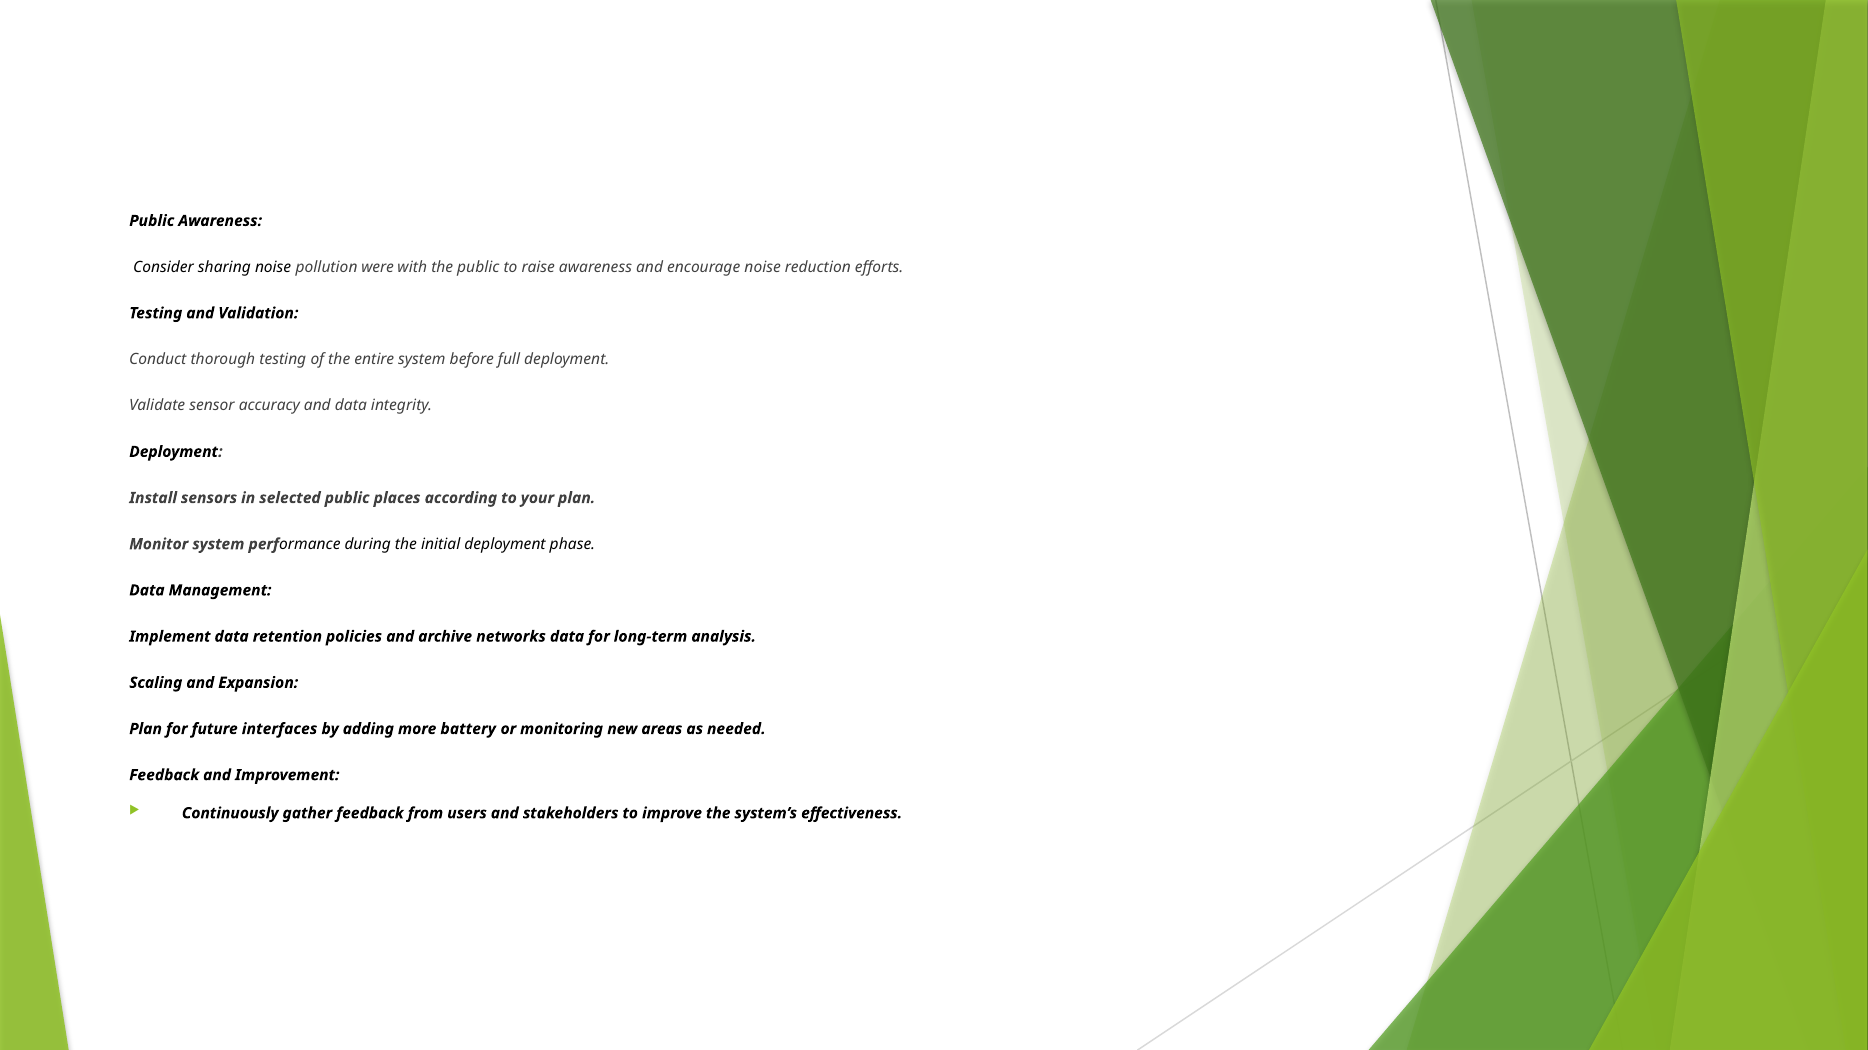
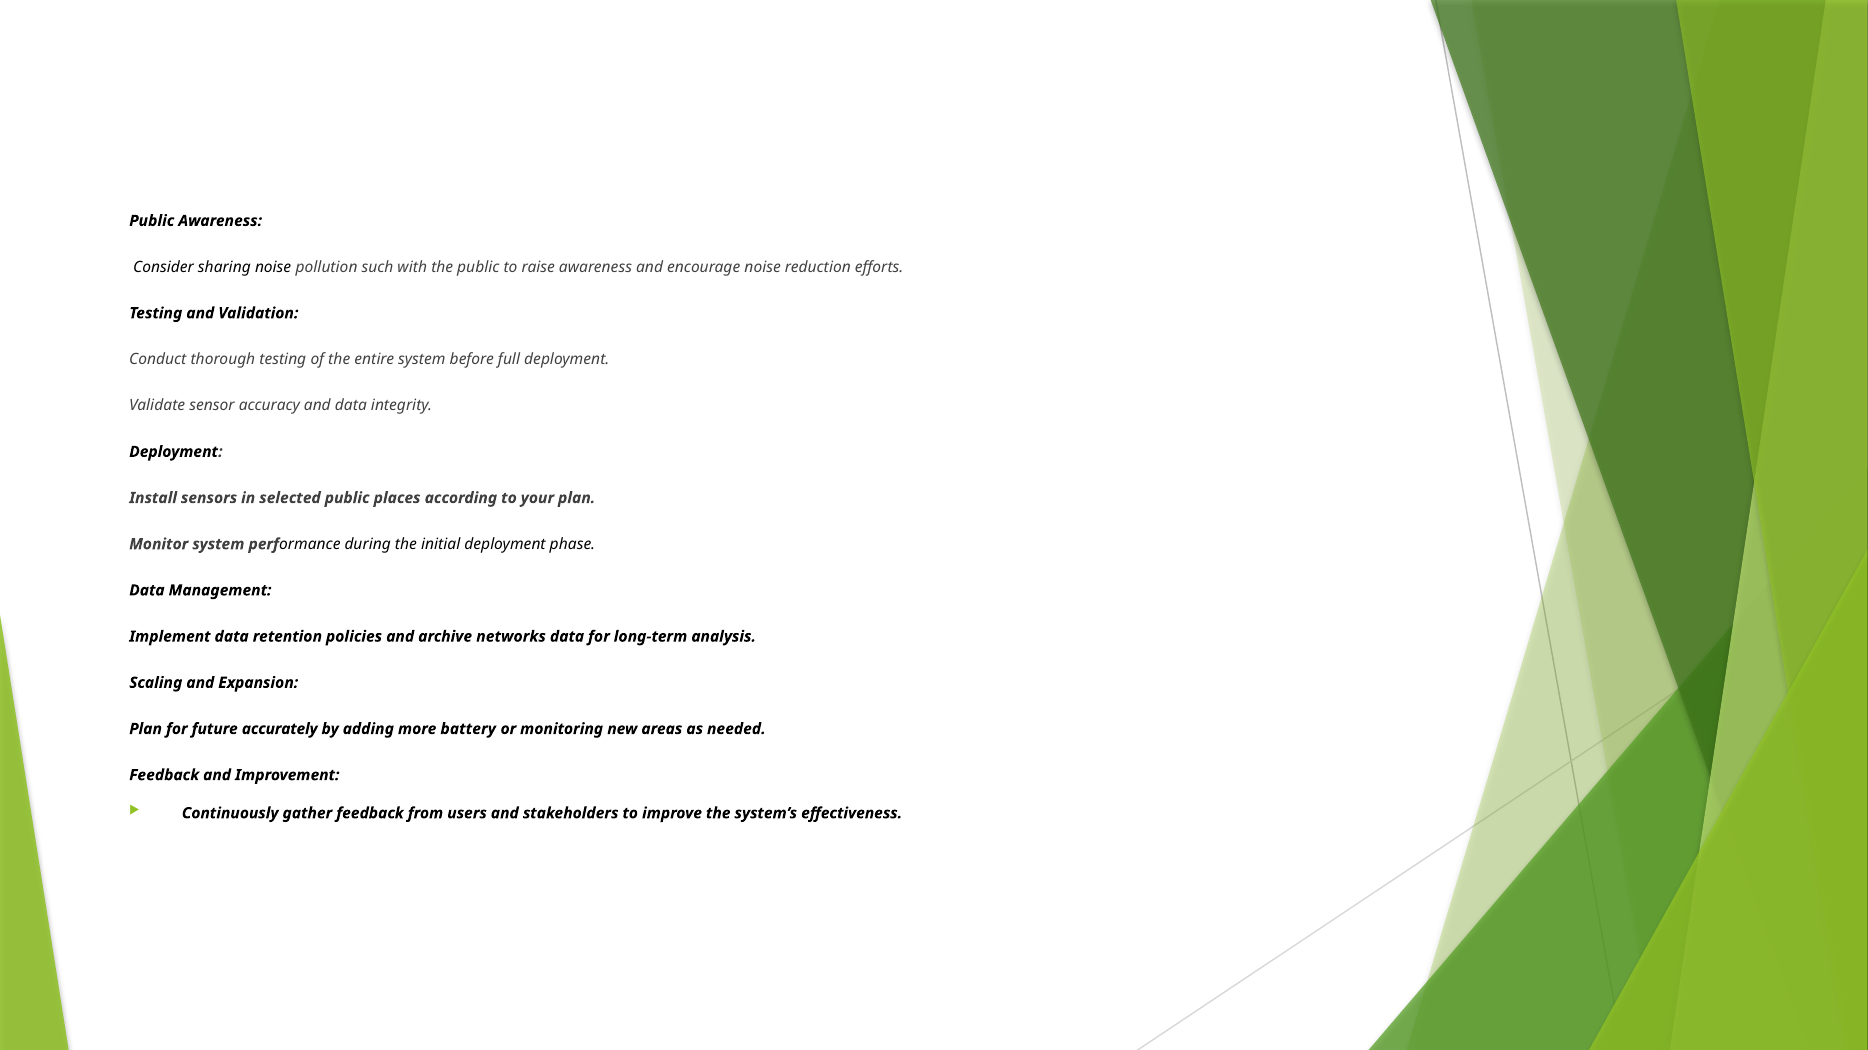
were: were -> such (378, 267)
interfaces: interfaces -> accurately (280, 729)
